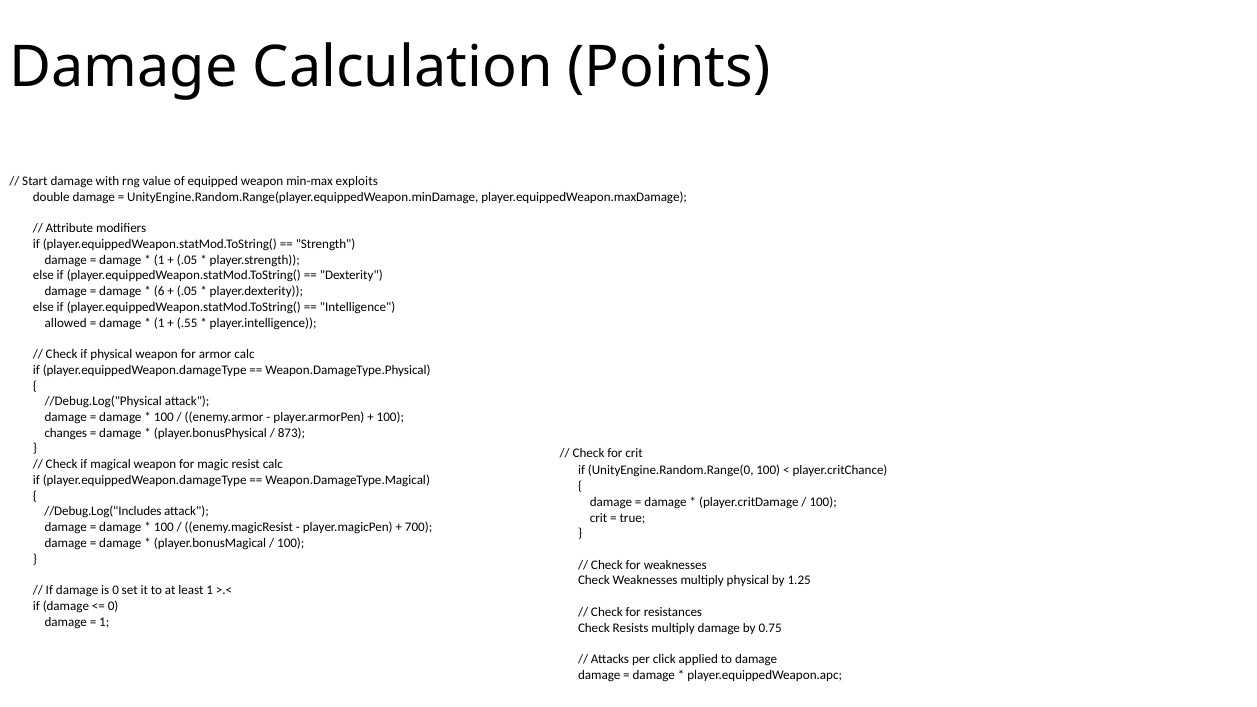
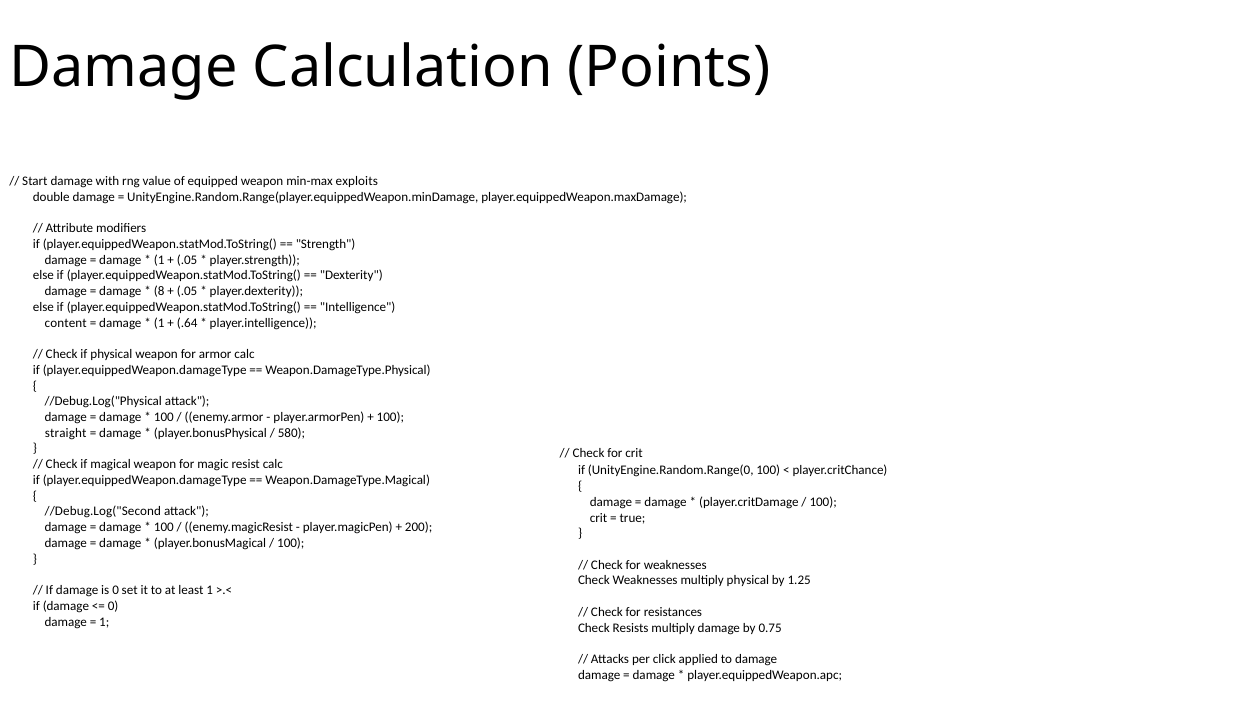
6: 6 -> 8 (159, 291)
allowed: allowed -> content (66, 323)
.55: .55 -> .64 (187, 323)
changes: changes -> straight (66, 433)
873: 873 -> 580 (291, 433)
//Debug.Log("Includes: //Debug.Log("Includes -> //Debug.Log("Second (103, 512)
700: 700 -> 200 (419, 527)
